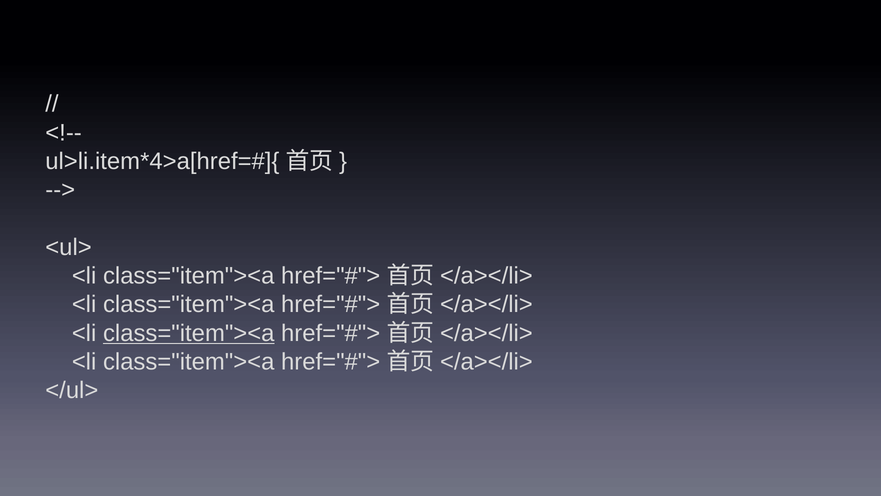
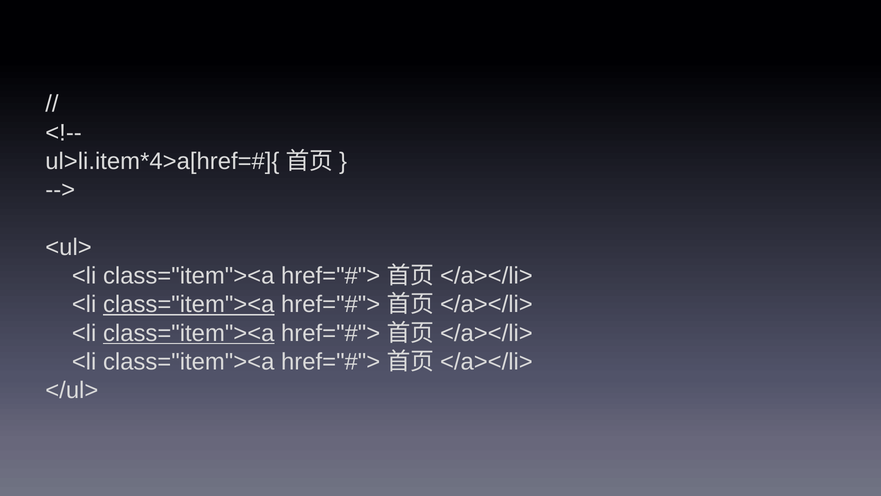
class="item"><a underline: none -> present (189, 304)
